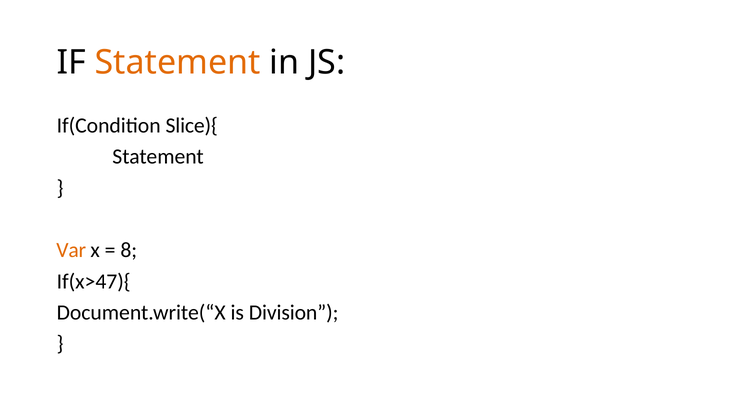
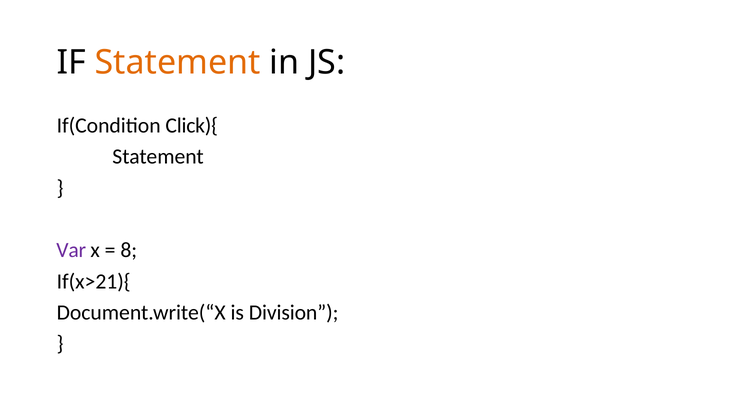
Slice){: Slice){ -> Click){ (192, 126)
Var colour: orange -> purple (71, 250)
If(x>47){: If(x>47){ -> If(x>21){ (94, 281)
